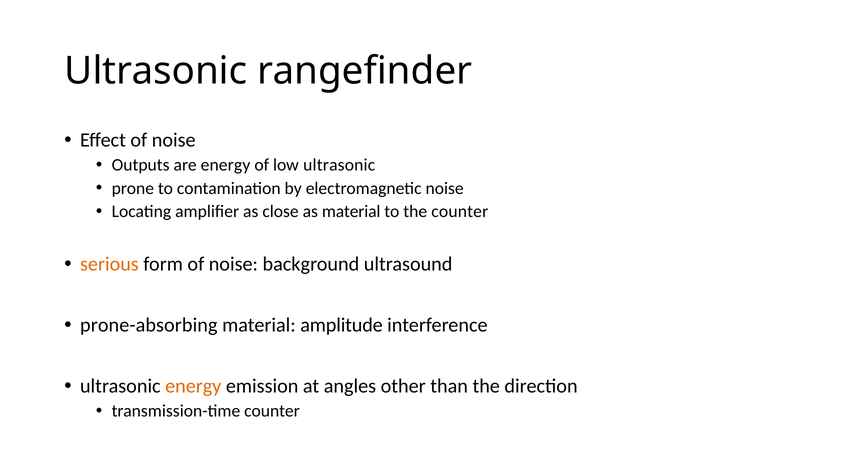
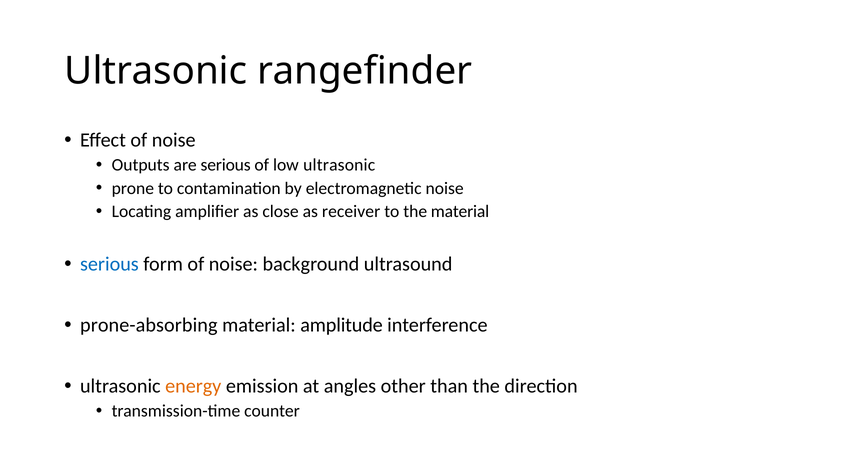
are energy: energy -> serious (226, 165)
as material: material -> receiver (351, 212)
the counter: counter -> material (460, 212)
serious colour: orange -> blue (109, 264)
